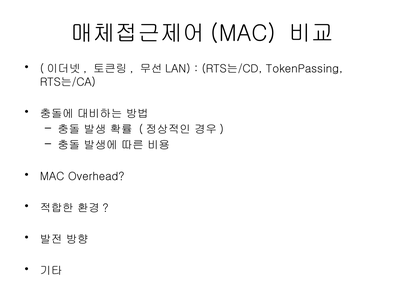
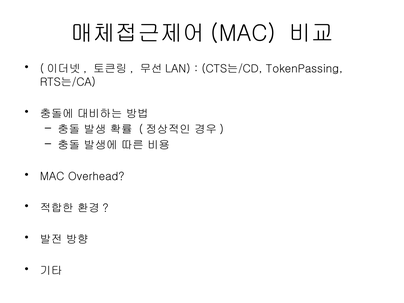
RTS는/CD: RTS는/CD -> CTS는/CD (232, 69)
